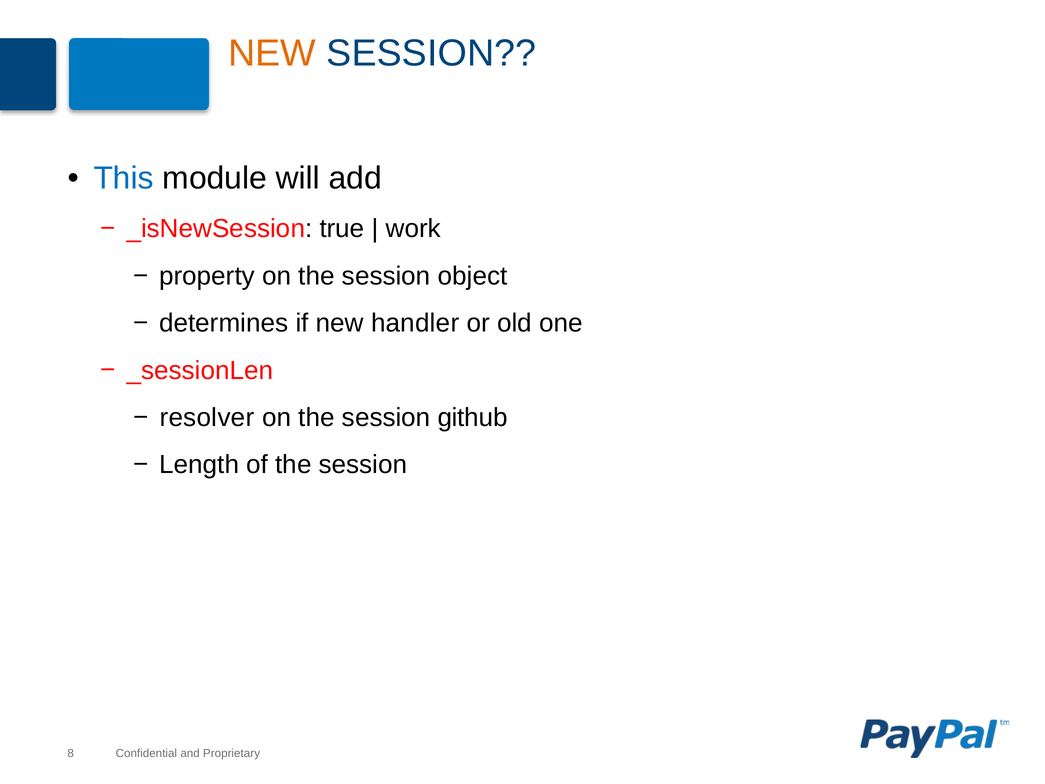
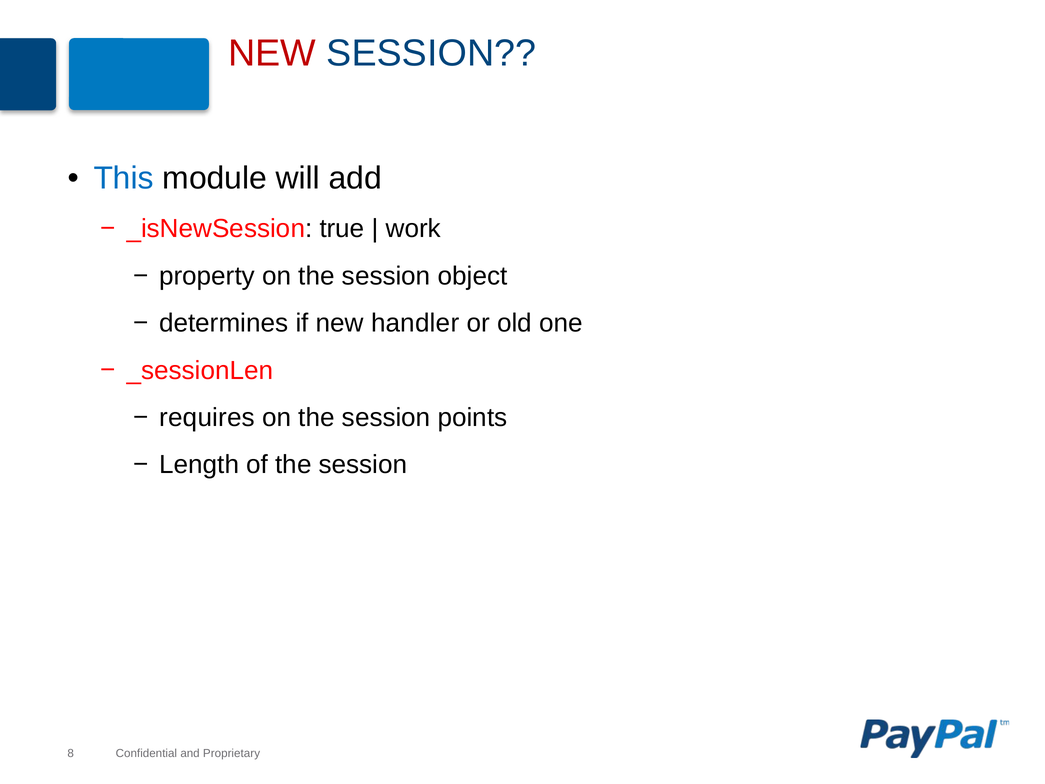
NEW colour: orange -> red (272, 53)
resolver: resolver -> requires (207, 418)
github: github -> points (472, 418)
